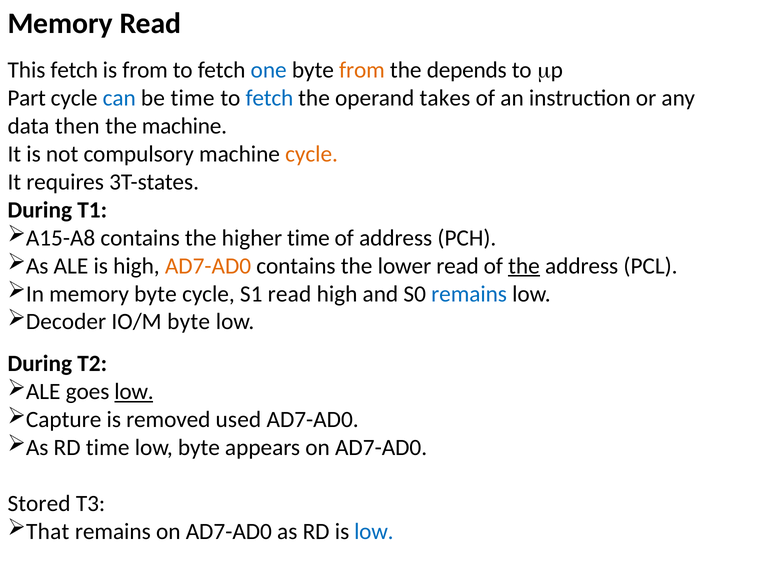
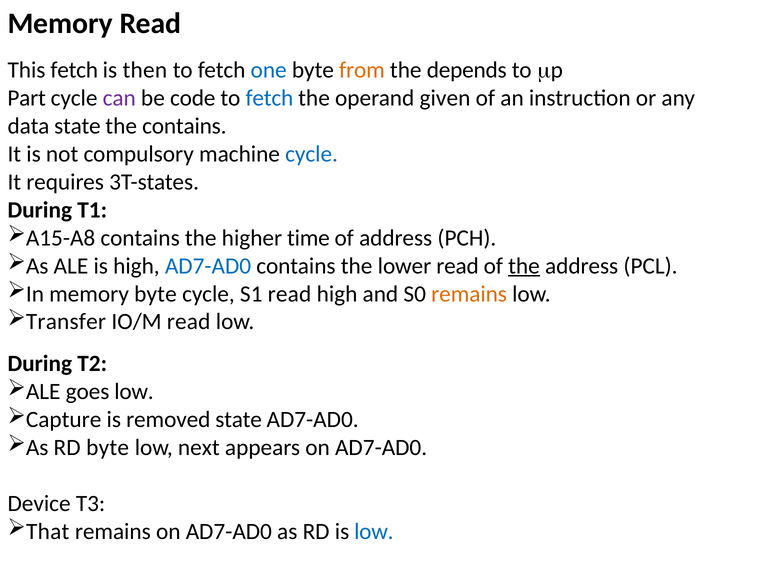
is from: from -> then (145, 70)
can colour: blue -> purple (119, 98)
be time: time -> code (193, 98)
takes: takes -> given (445, 98)
data then: then -> state (77, 126)
the machine: machine -> contains (184, 126)
cycle colour: orange -> blue (312, 154)
AD7-AD0 colour: orange -> blue (208, 266)
remains colour: blue -> orange (469, 294)
Decoder: Decoder -> Transfer (66, 322)
IO/M byte: byte -> read (189, 322)
low underline: present -> none (134, 392)
removed used: used -> state (239, 420)
RD time: time -> byte (108, 448)
low byte: byte -> next (199, 448)
Stored: Stored -> Device (39, 504)
